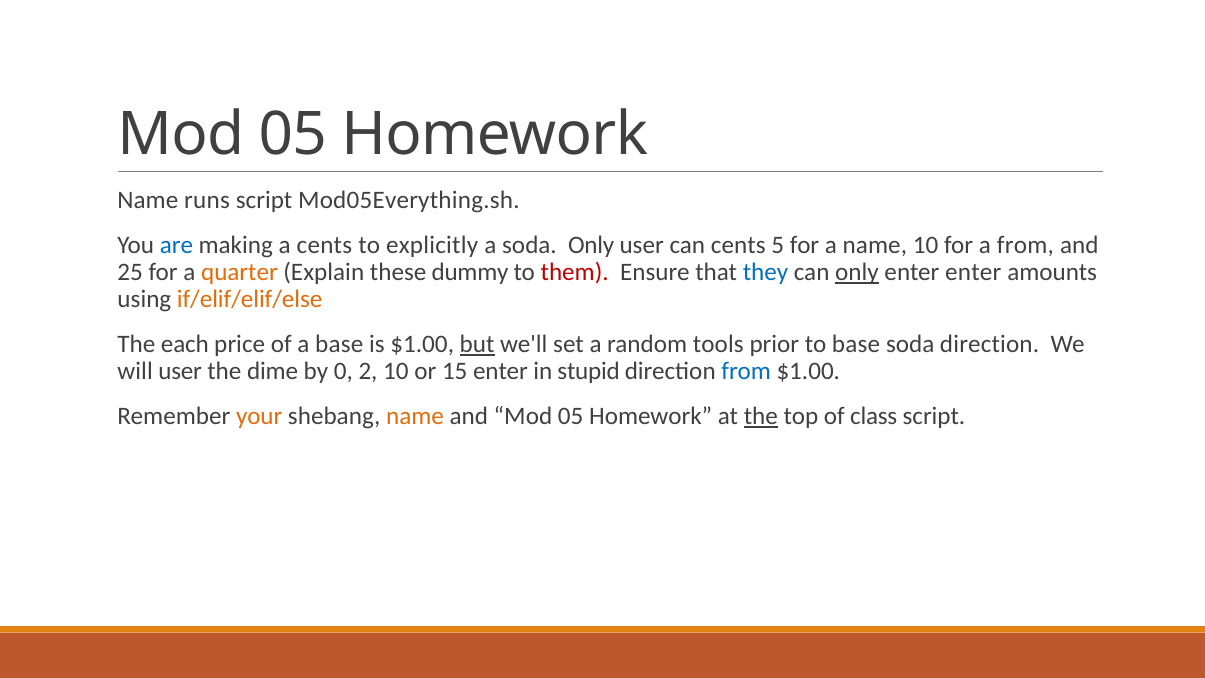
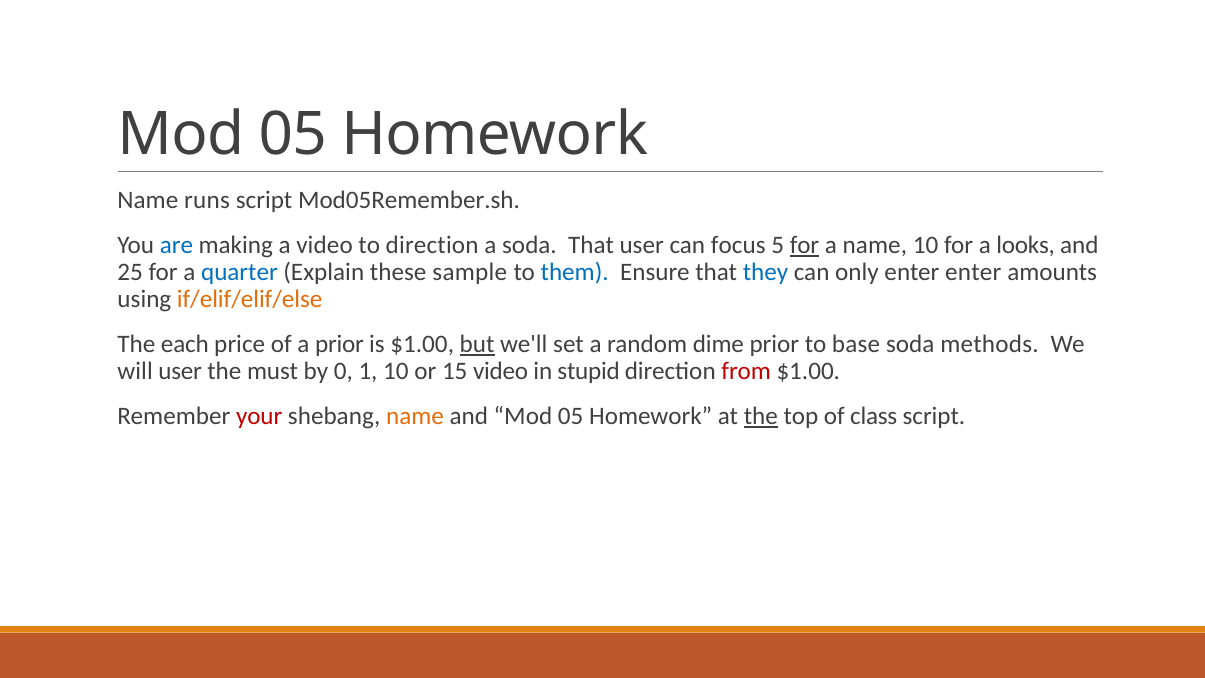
Mod05Everything.sh: Mod05Everything.sh -> Mod05Remember.sh (409, 200)
a cents: cents -> video (325, 245)
to explicitly: explicitly -> direction (432, 245)
soda Only: Only -> That (591, 245)
can cents: cents -> focus (738, 245)
for underline: none -> present (805, 245)
a from: from -> looks (1026, 245)
quarter colour: orange -> blue (239, 272)
dummy: dummy -> sample (470, 272)
them colour: red -> blue (575, 272)
only underline: present -> none (857, 272)
a base: base -> prior (339, 344)
tools: tools -> dime (718, 344)
soda direction: direction -> methods (990, 344)
dime: dime -> must (273, 371)
2: 2 -> 1 (368, 371)
15 enter: enter -> video (501, 371)
from colour: blue -> red (746, 371)
your colour: orange -> red (259, 416)
